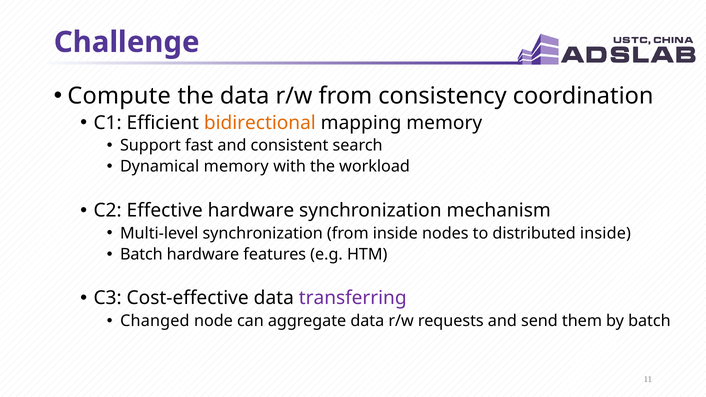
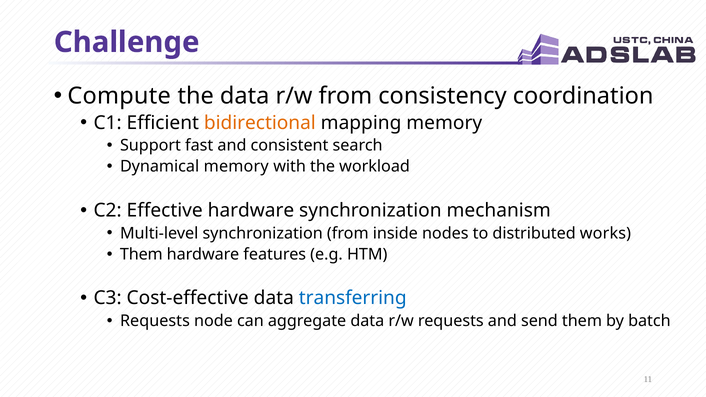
distributed inside: inside -> works (605, 233)
Batch: Batch -> Them (141, 254)
transferring colour: purple -> blue (353, 298)
Changed: Changed -> Requests (155, 321)
